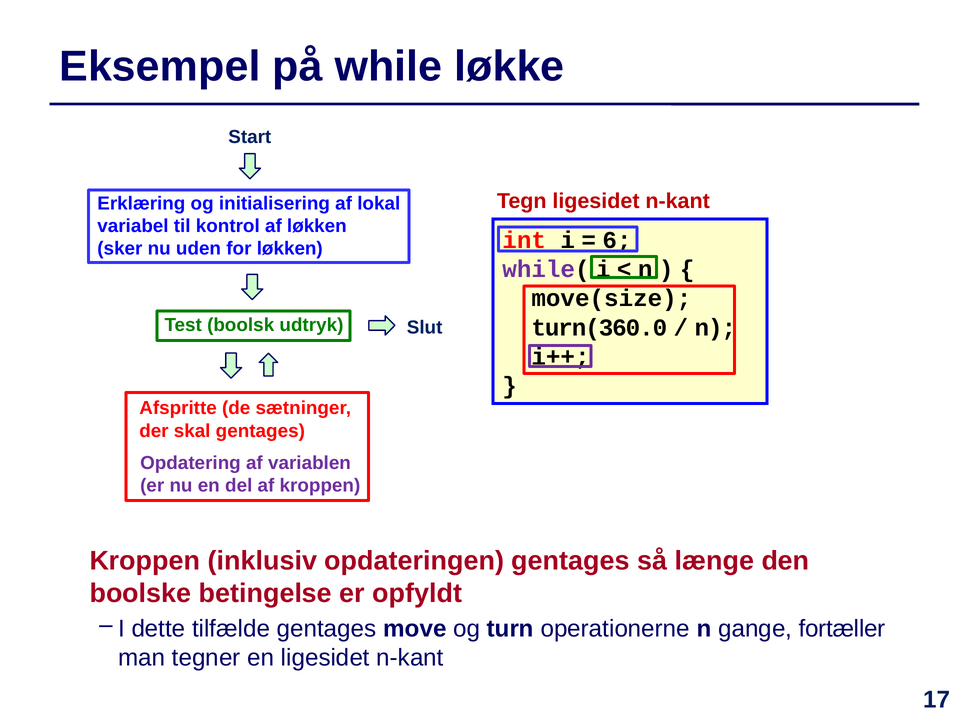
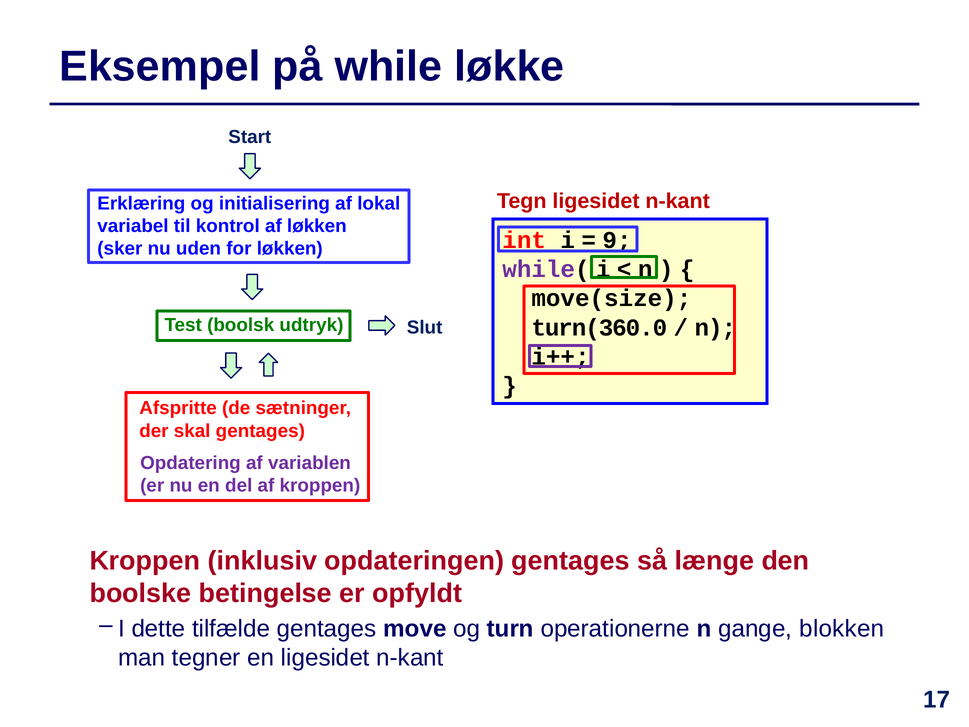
6: 6 -> 9 (617, 240)
fortæller: fortæller -> blokken (842, 628)
